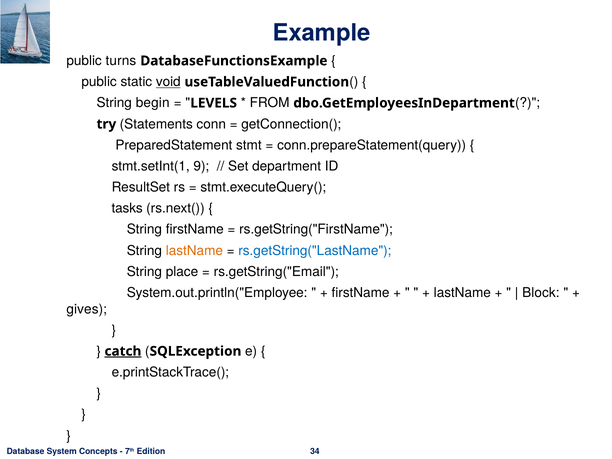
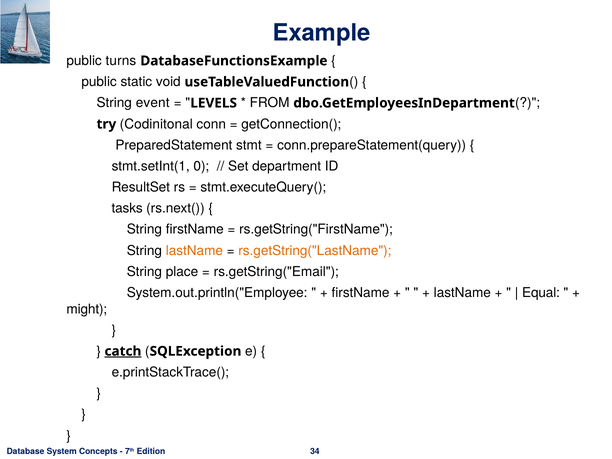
void underline: present -> none (168, 82)
begin: begin -> event (153, 103)
Statements: Statements -> Codinitonal (156, 124)
9: 9 -> 0 (201, 166)
rs.getString("LastName colour: blue -> orange (315, 251)
Block: Block -> Equal (541, 293)
gives: gives -> might (87, 309)
